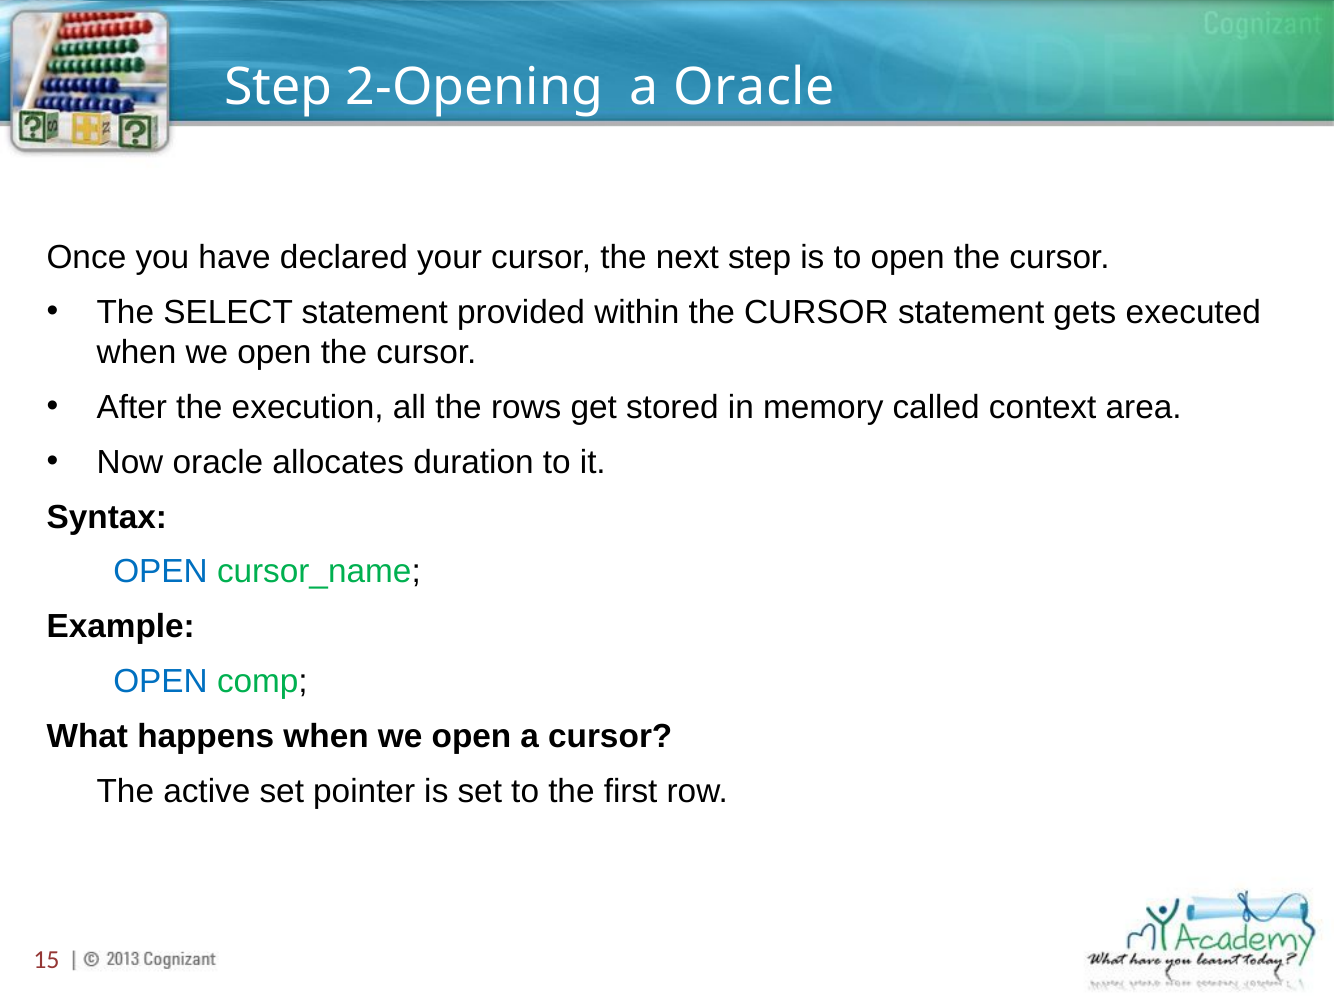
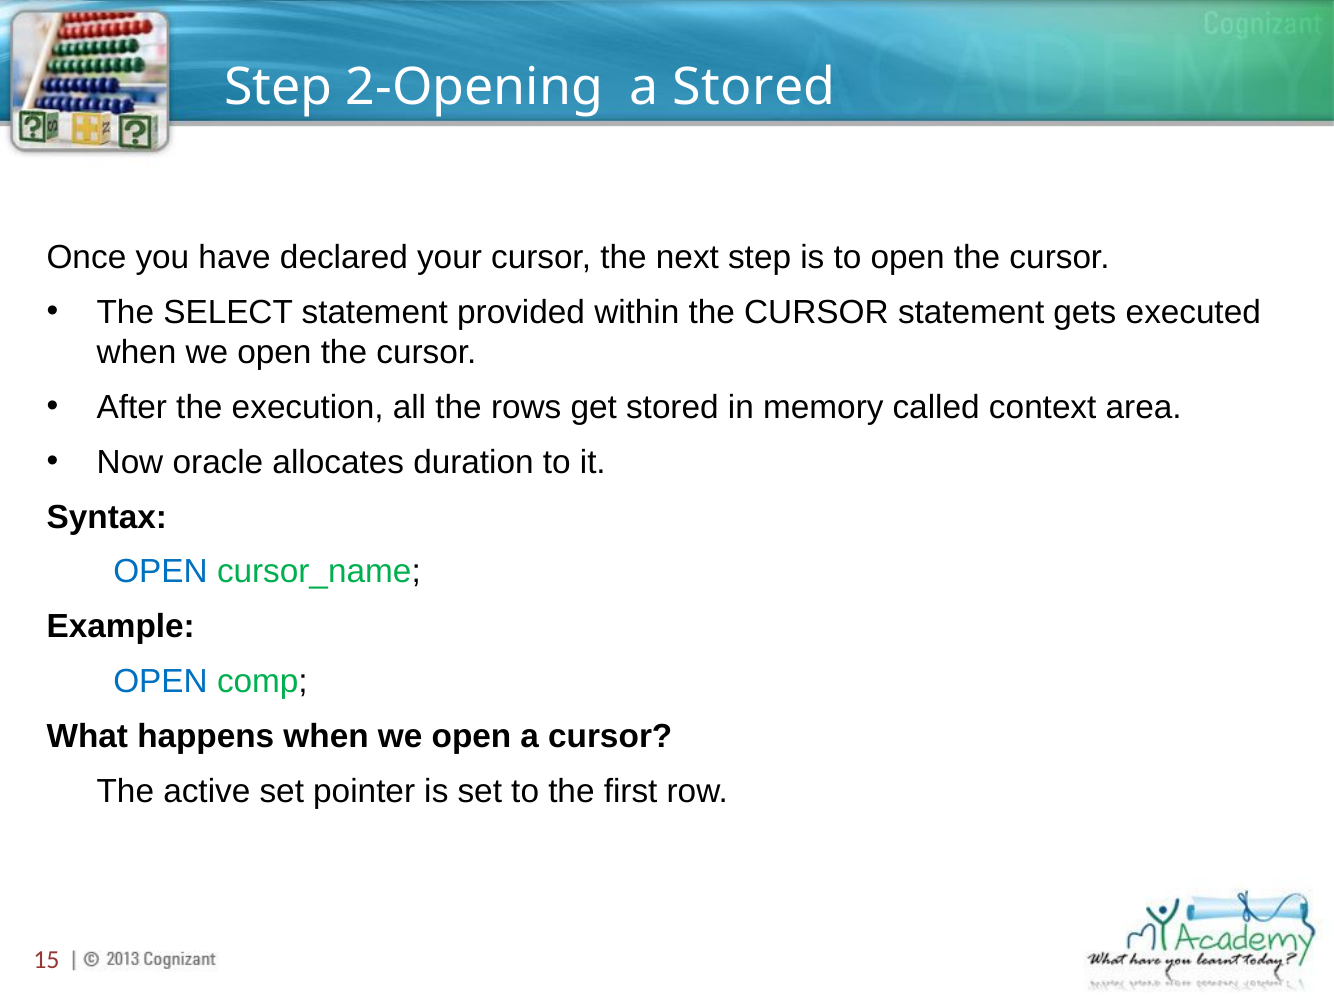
a Oracle: Oracle -> Stored (754, 87)
